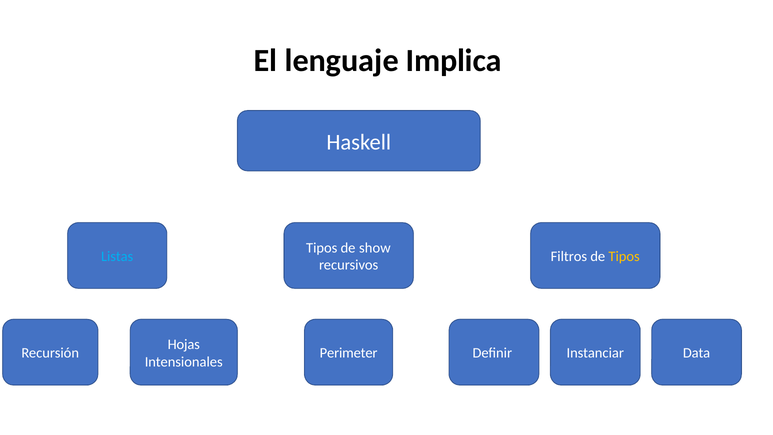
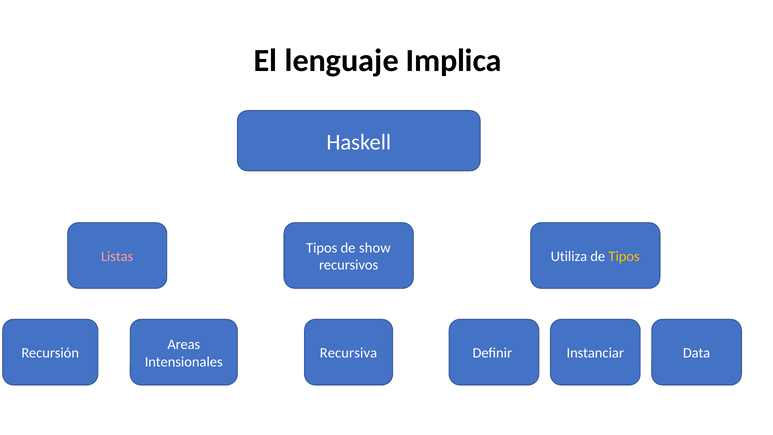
Listas colour: light blue -> pink (117, 256)
Filtros: Filtros -> Utiliza (569, 256)
Hojas: Hojas -> Areas (184, 344)
Perimeter: Perimeter -> Recursiva (348, 353)
